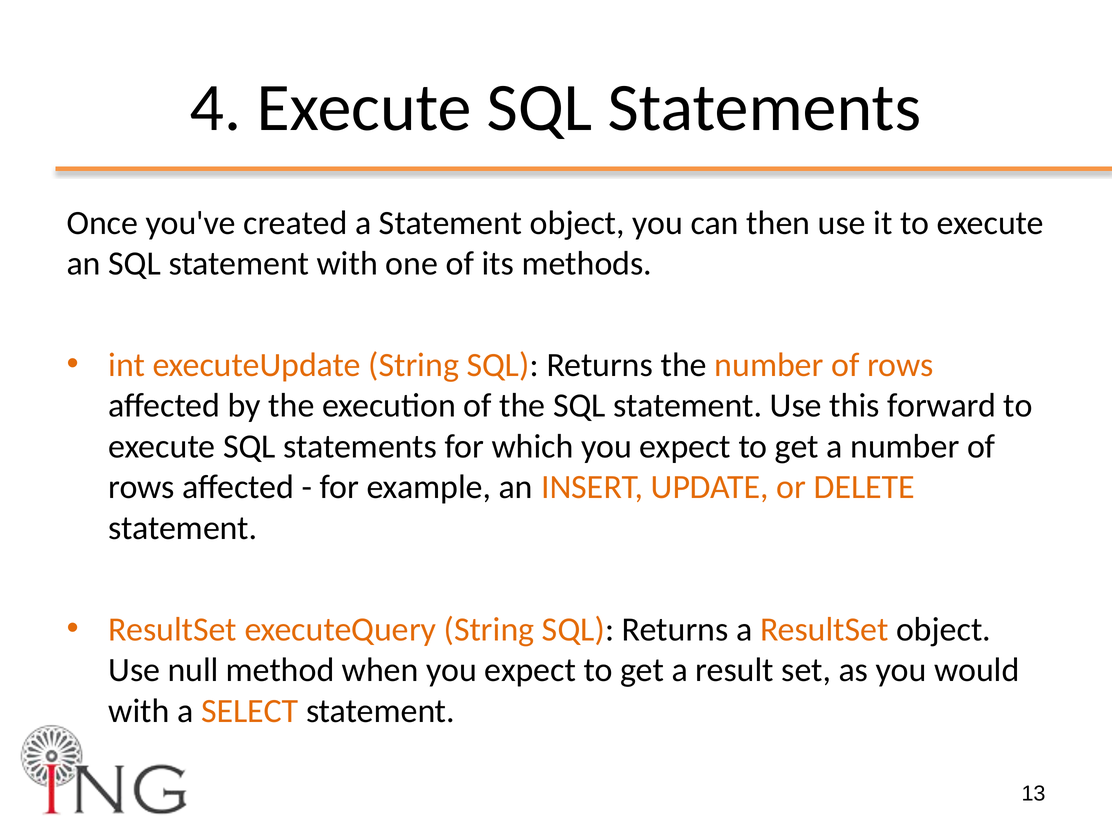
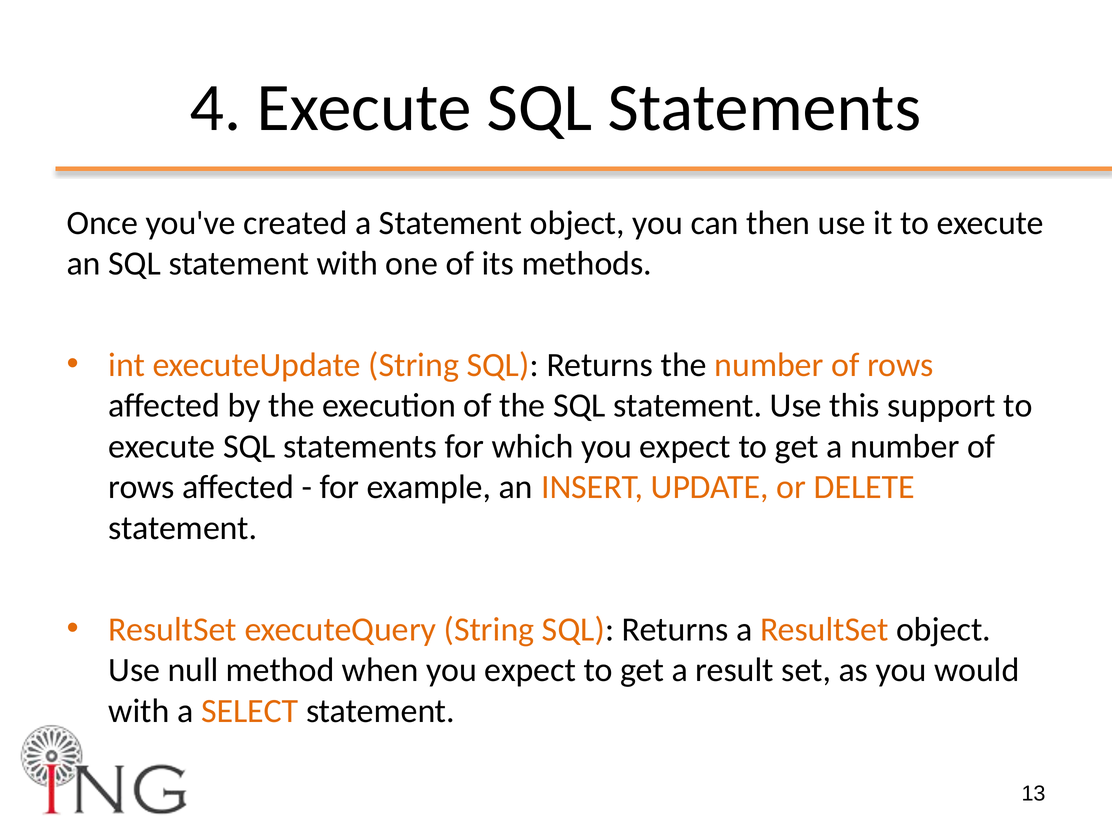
forward: forward -> support (942, 406)
